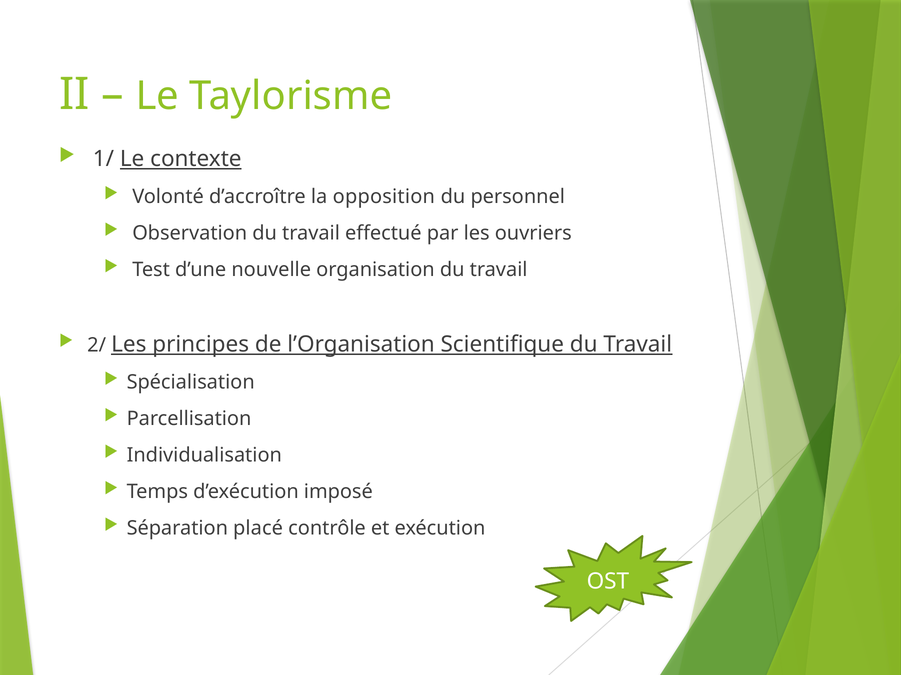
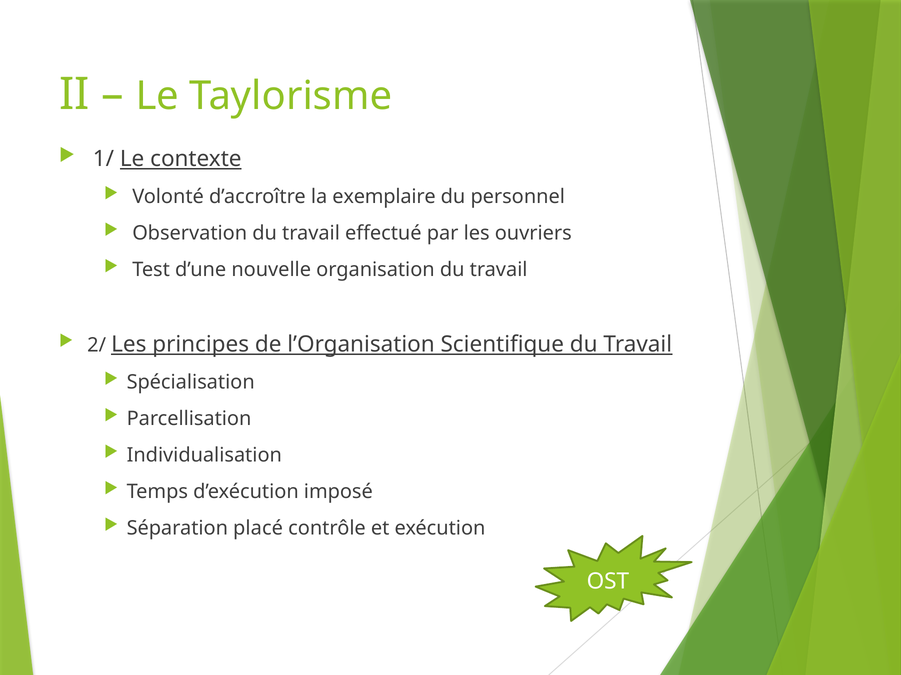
opposition: opposition -> exemplaire (384, 197)
